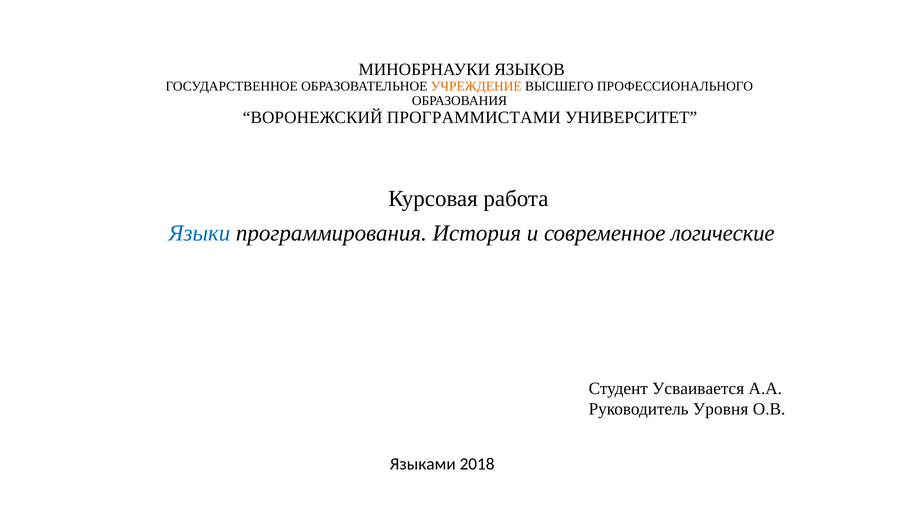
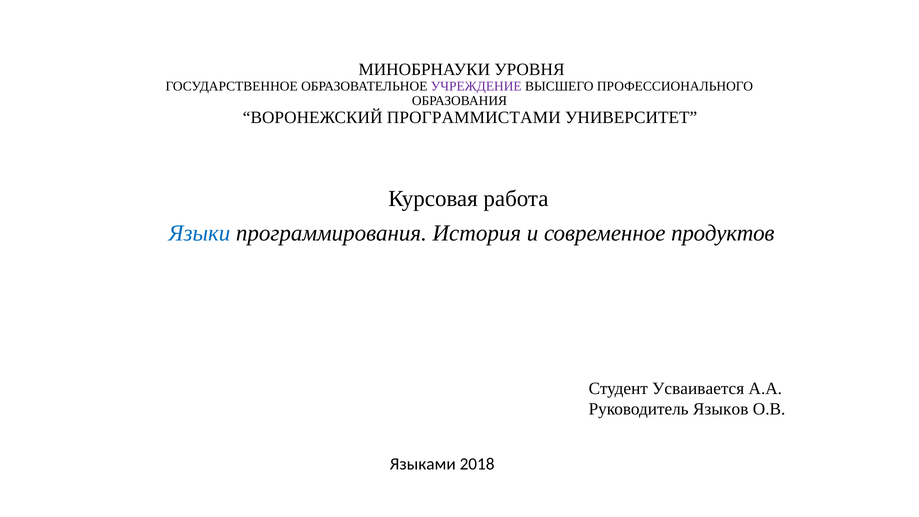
ЯЗЫКОВ: ЯЗЫКОВ -> УРОВНЯ (529, 70)
УЧРЕЖДЕНИЕ colour: orange -> purple (476, 86)
логические: логические -> продуктов (723, 233)
Уровня: Уровня -> Языков (721, 409)
